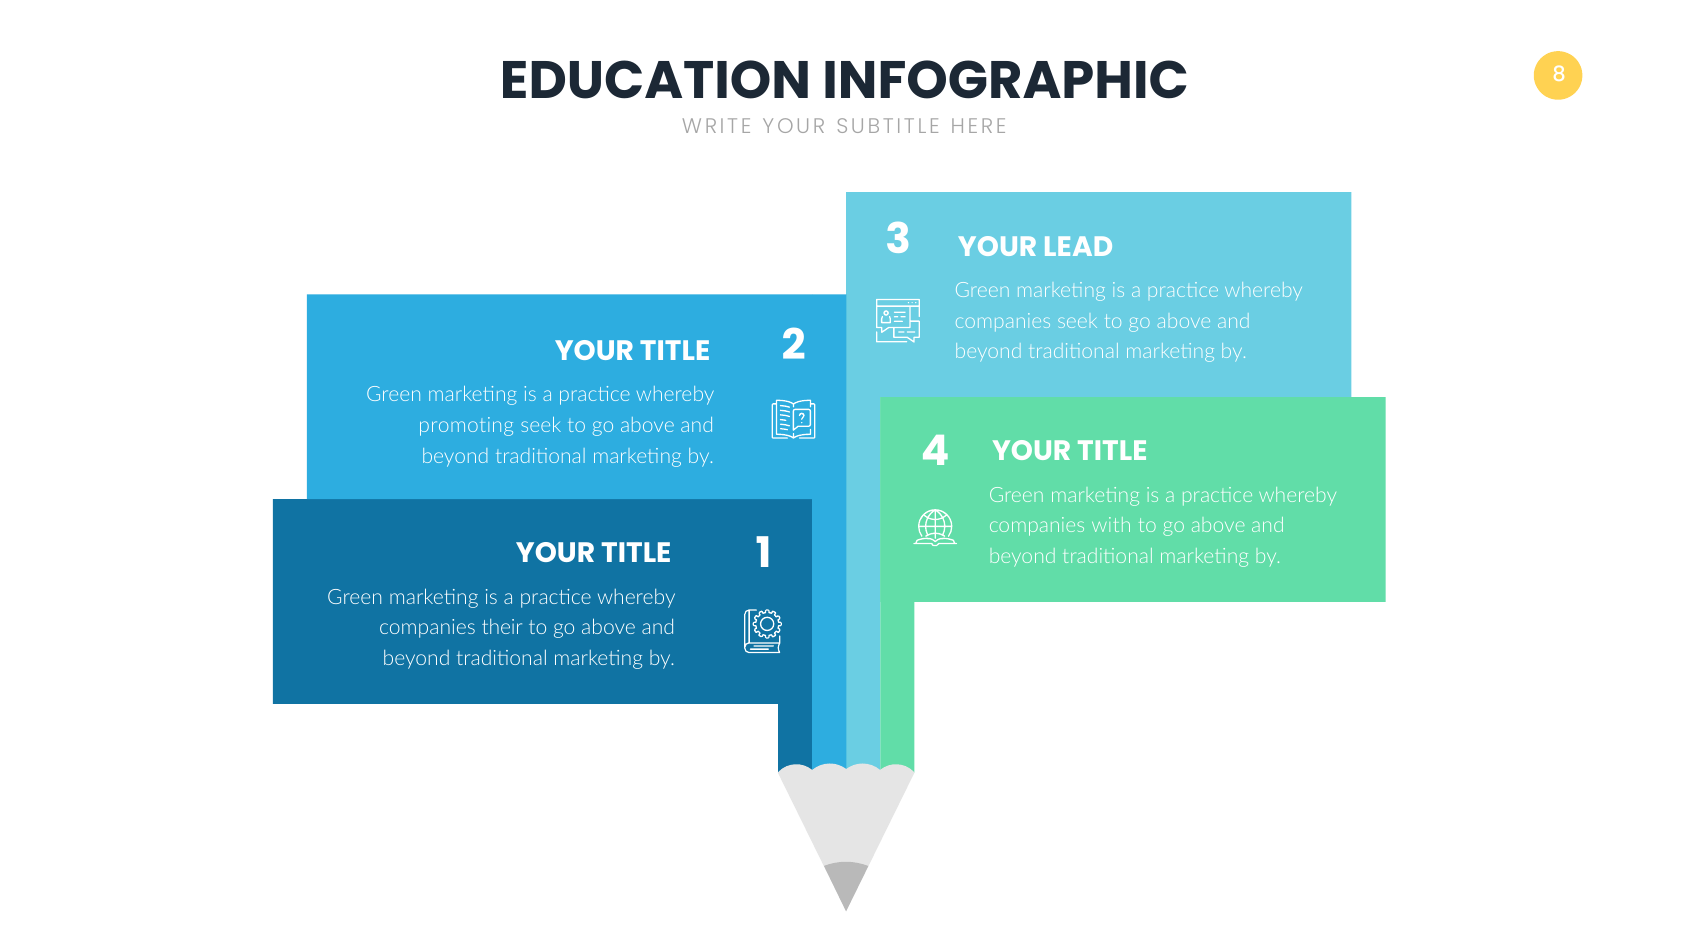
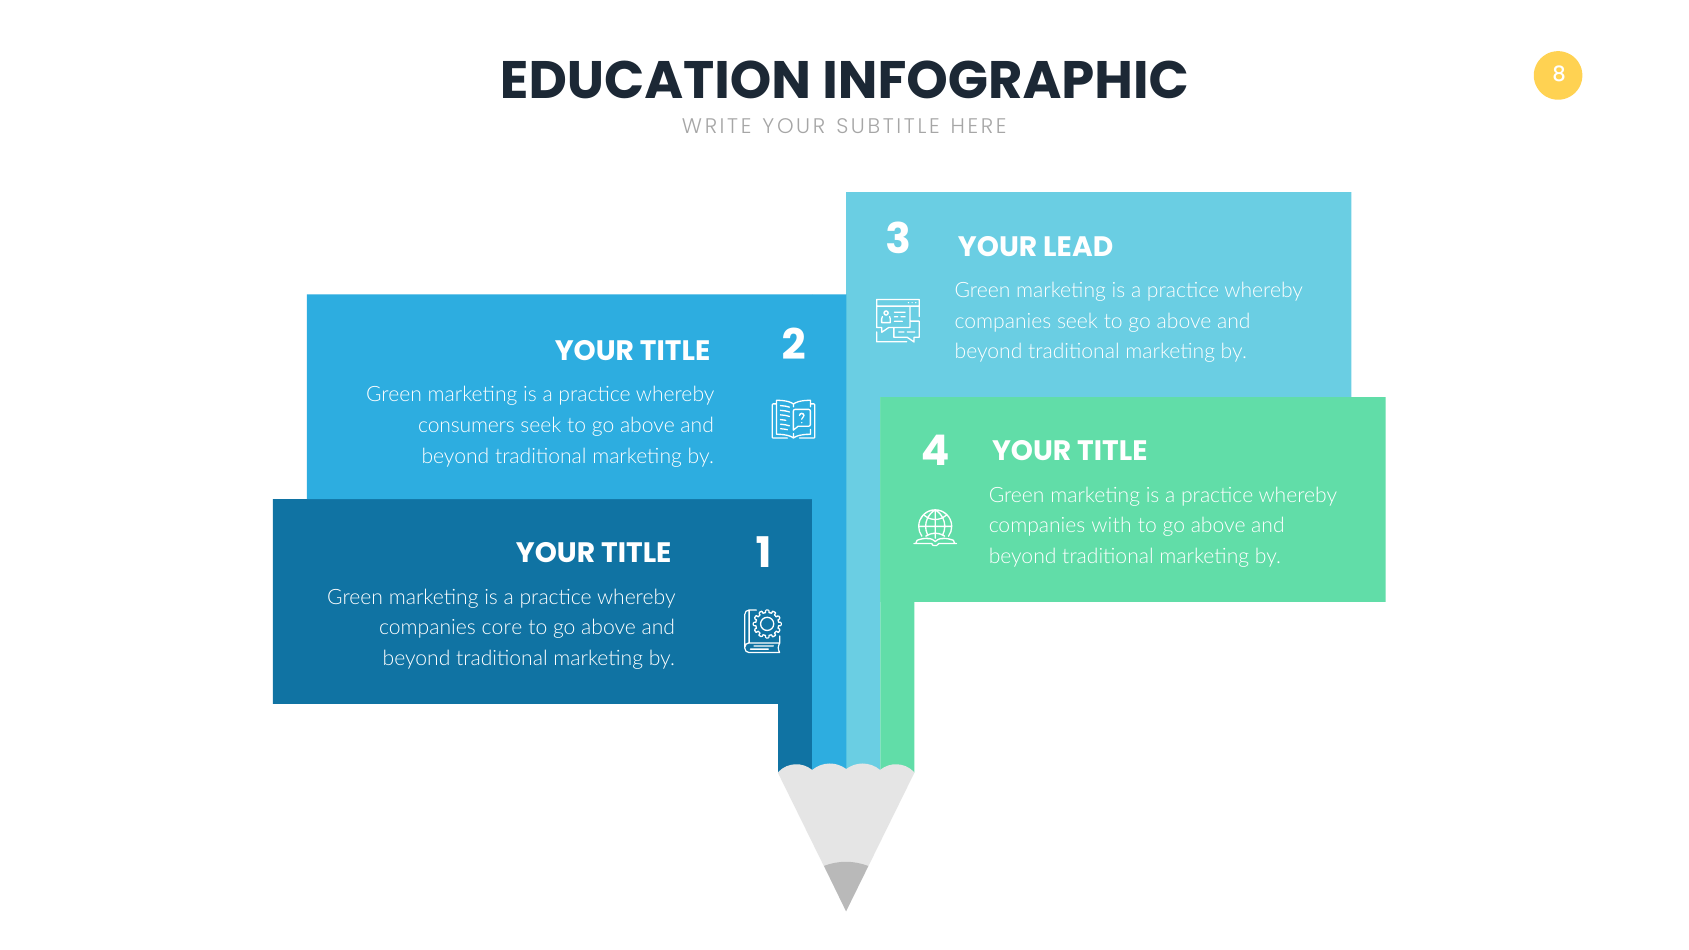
promoting: promoting -> consumers (466, 426)
their: their -> core (502, 628)
